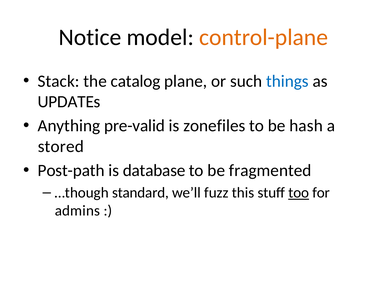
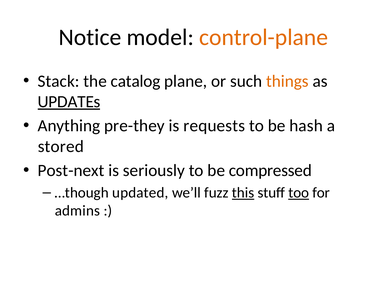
things colour: blue -> orange (287, 81)
UPDATEs underline: none -> present (69, 102)
pre-valid: pre-valid -> pre-they (134, 126)
zonefiles: zonefiles -> requests (214, 126)
Post-path: Post-path -> Post-next (71, 171)
database: database -> seriously (154, 171)
fragmented: fragmented -> compressed (270, 171)
standard: standard -> updated (140, 193)
this underline: none -> present (243, 193)
